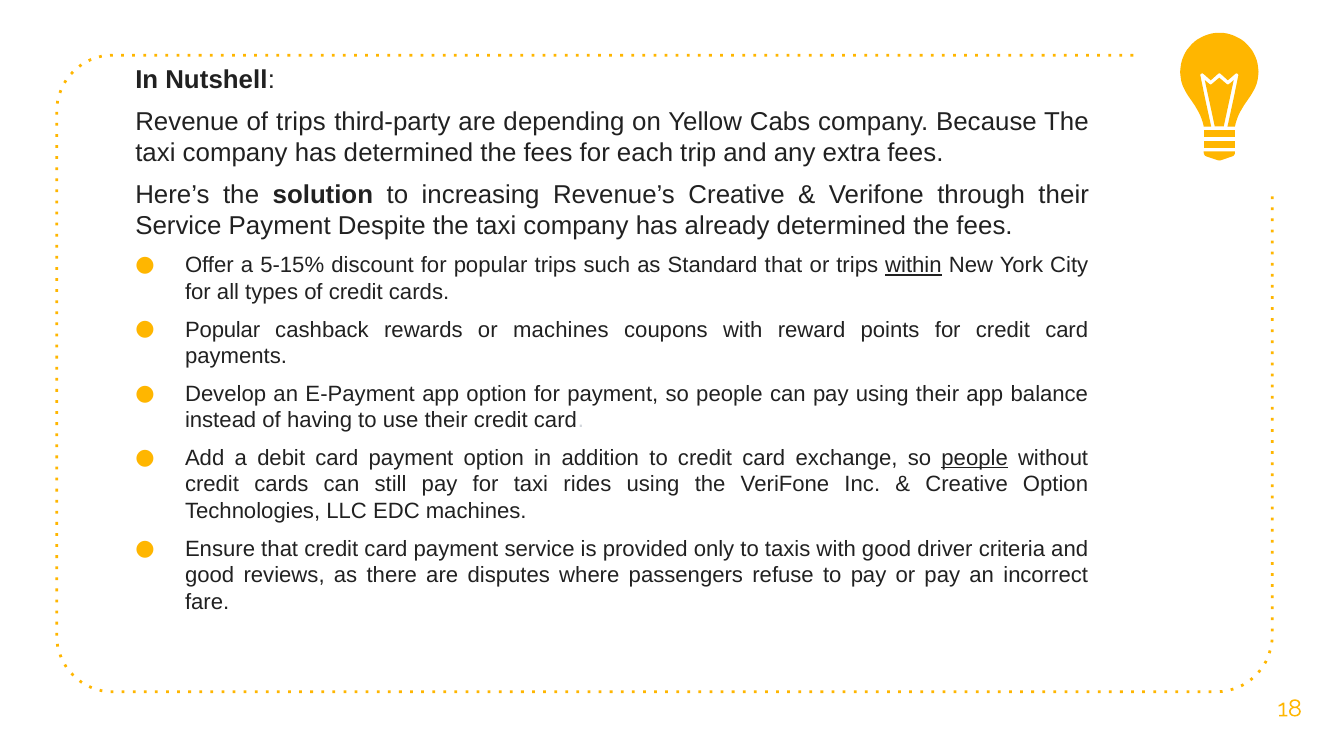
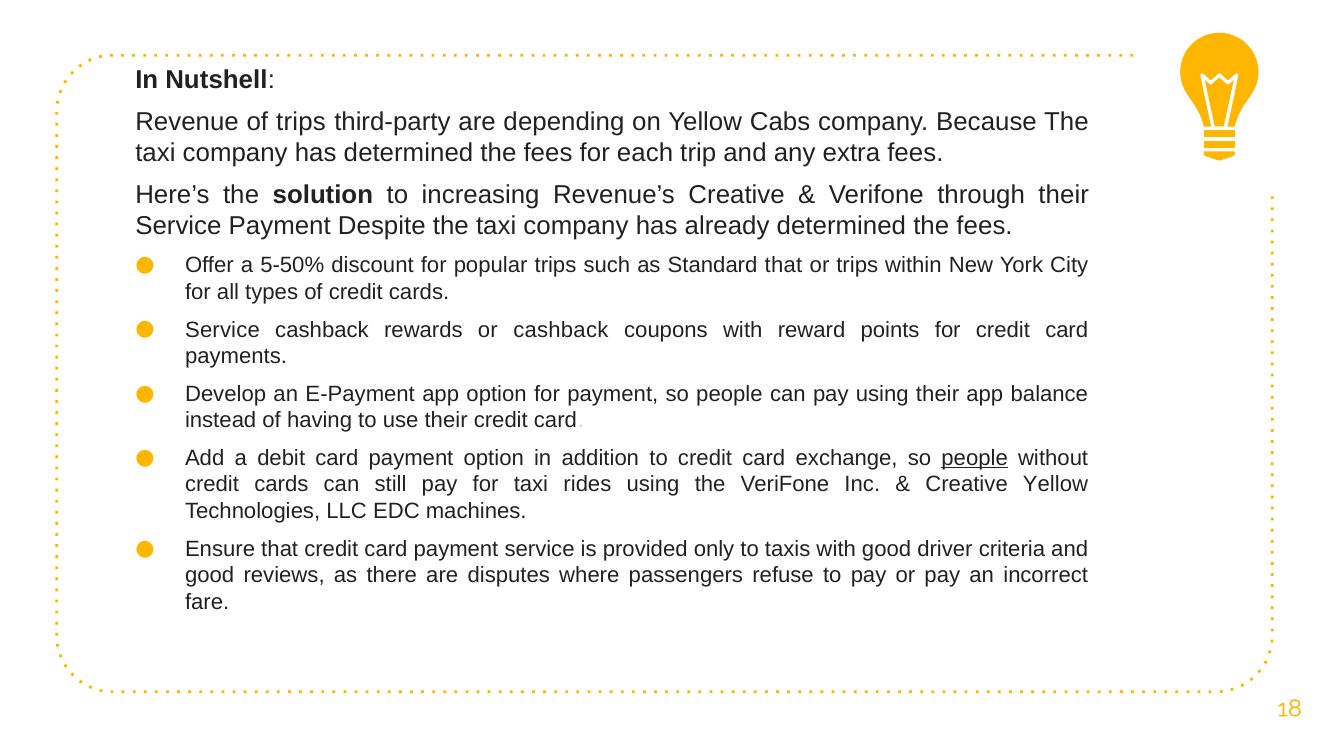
5-15%: 5-15% -> 5-50% (292, 266)
within underline: present -> none (913, 266)
Popular: Popular -> Service (222, 330)
or machines: machines -> cashback (561, 330)
Creative Option: Option -> Yellow (1056, 485)
